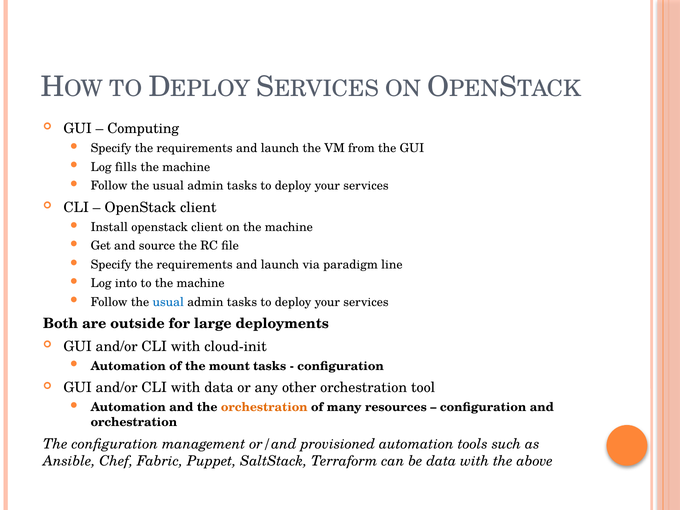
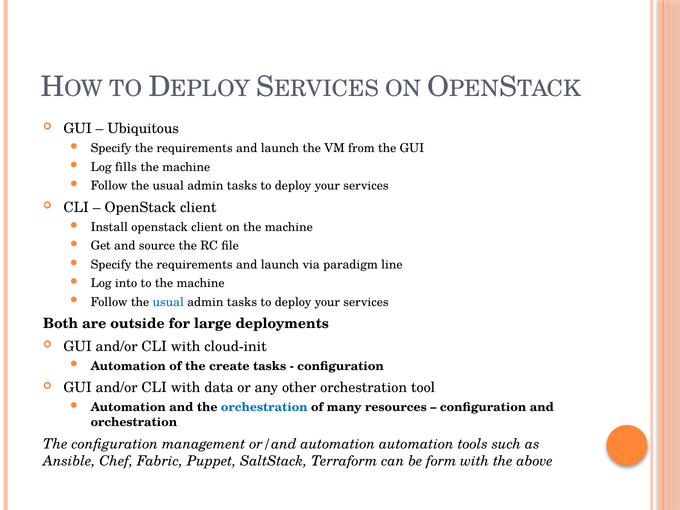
Computing: Computing -> Ubiquitous (143, 129)
mount: mount -> create (229, 366)
orchestration colour: orange -> blue (264, 407)
or/and provisioned: provisioned -> automation (338, 444)
be data: data -> form (441, 461)
